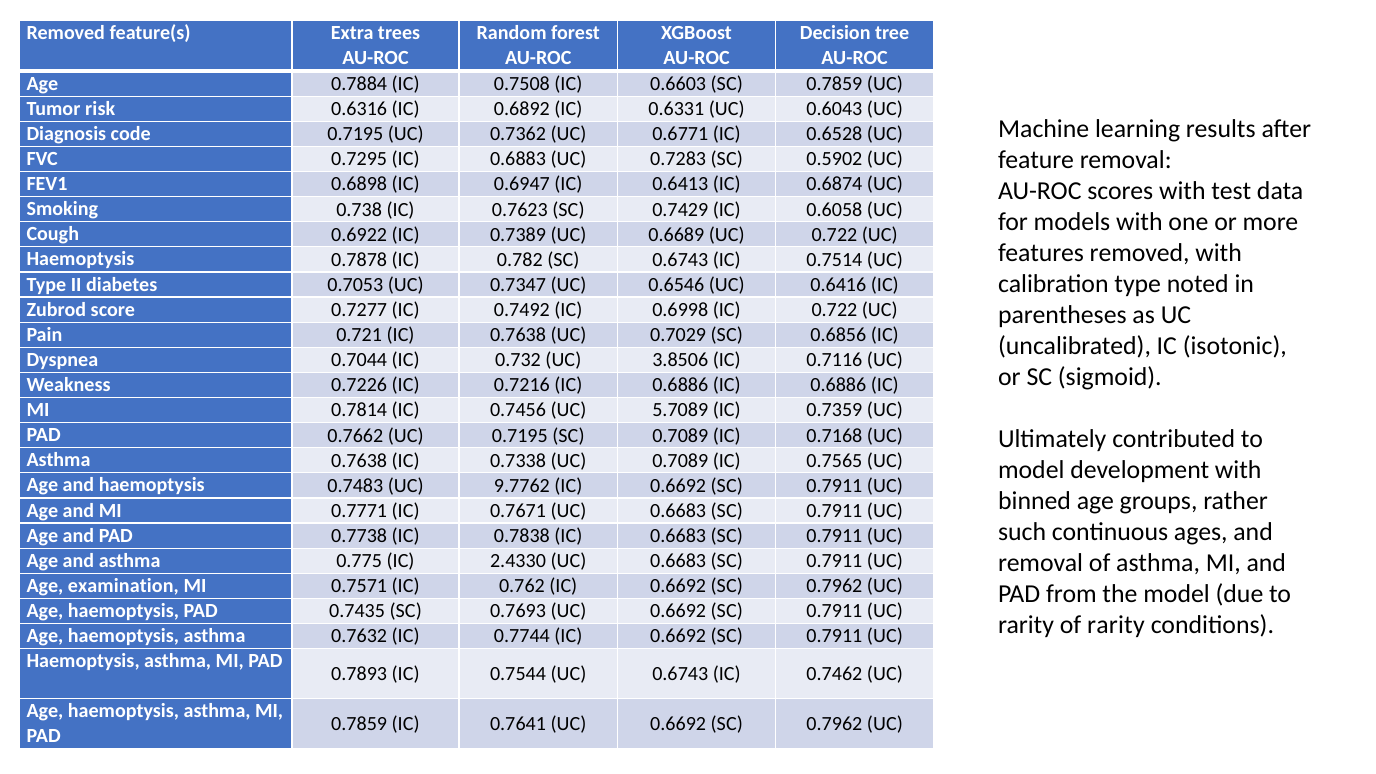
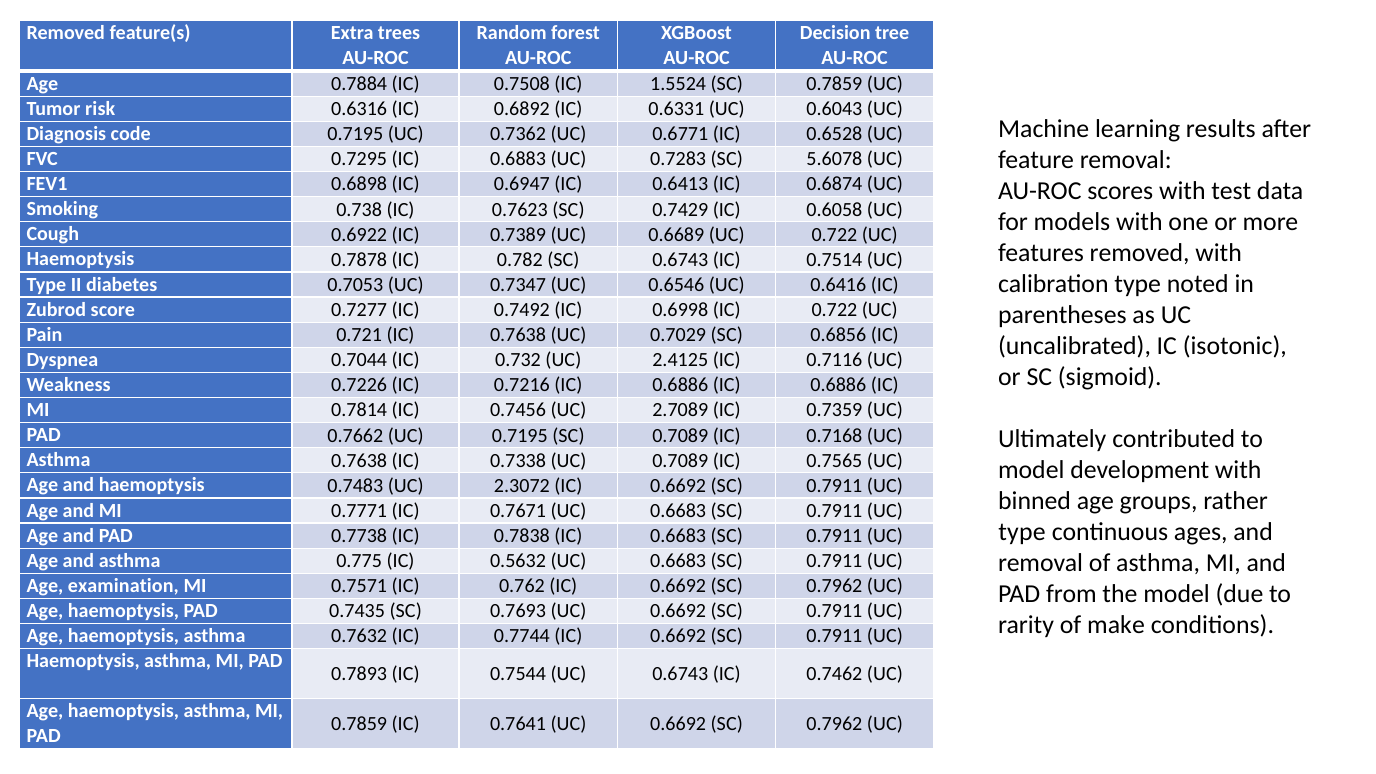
0.6603: 0.6603 -> 1.5524 (678, 84)
0.5902: 0.5902 -> 5.6078 (834, 159)
3.8506: 3.8506 -> 2.4125 (680, 360)
5.7089: 5.7089 -> 2.7089 (680, 410)
9.7762: 9.7762 -> 2.3072 (522, 486)
such: such -> type (1022, 532)
2.4330: 2.4330 -> 0.5632 (518, 561)
of rarity: rarity -> make (1116, 625)
